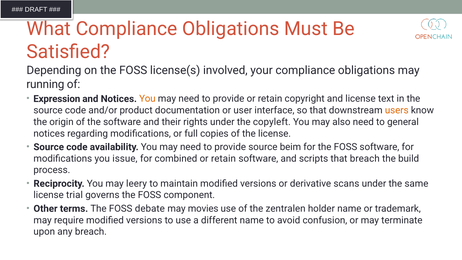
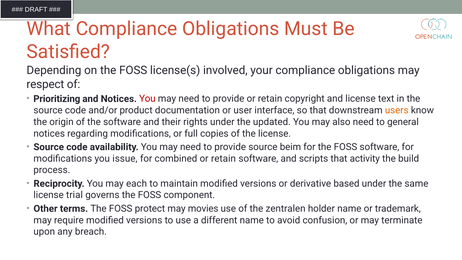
running: running -> respect (45, 84)
Expression: Expression -> Prioritizing (57, 99)
You colour: orange -> red (147, 99)
copyleft: copyleft -> updated (272, 122)
that breach: breach -> activity (365, 158)
leery: leery -> each (137, 183)
scans: scans -> based (346, 183)
debate: debate -> protect (150, 209)
